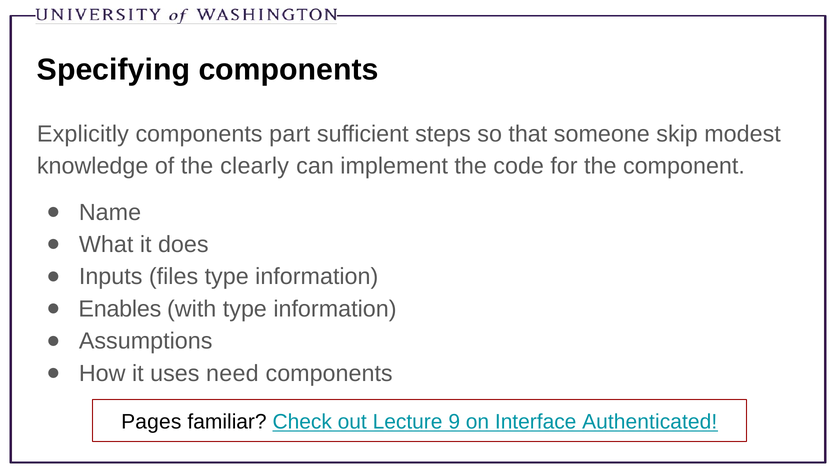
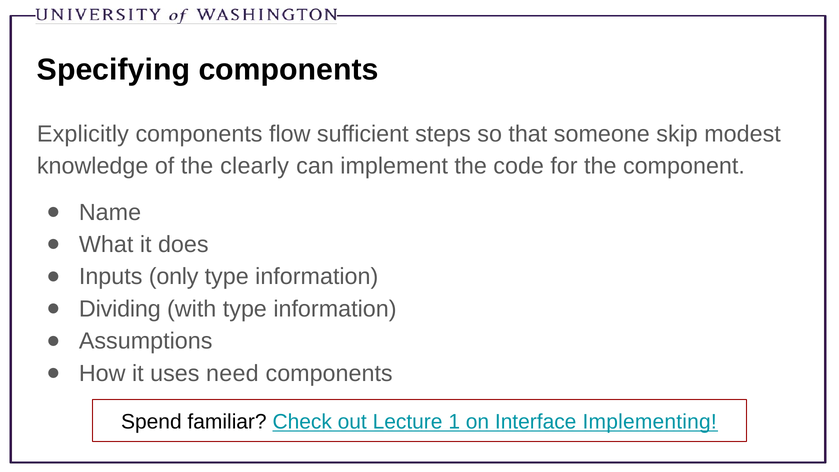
part: part -> flow (290, 134)
files: files -> only (174, 277)
Enables: Enables -> Dividing (120, 309)
Pages: Pages -> Spend (151, 422)
9: 9 -> 1 (454, 422)
Authenticated: Authenticated -> Implementing (650, 422)
